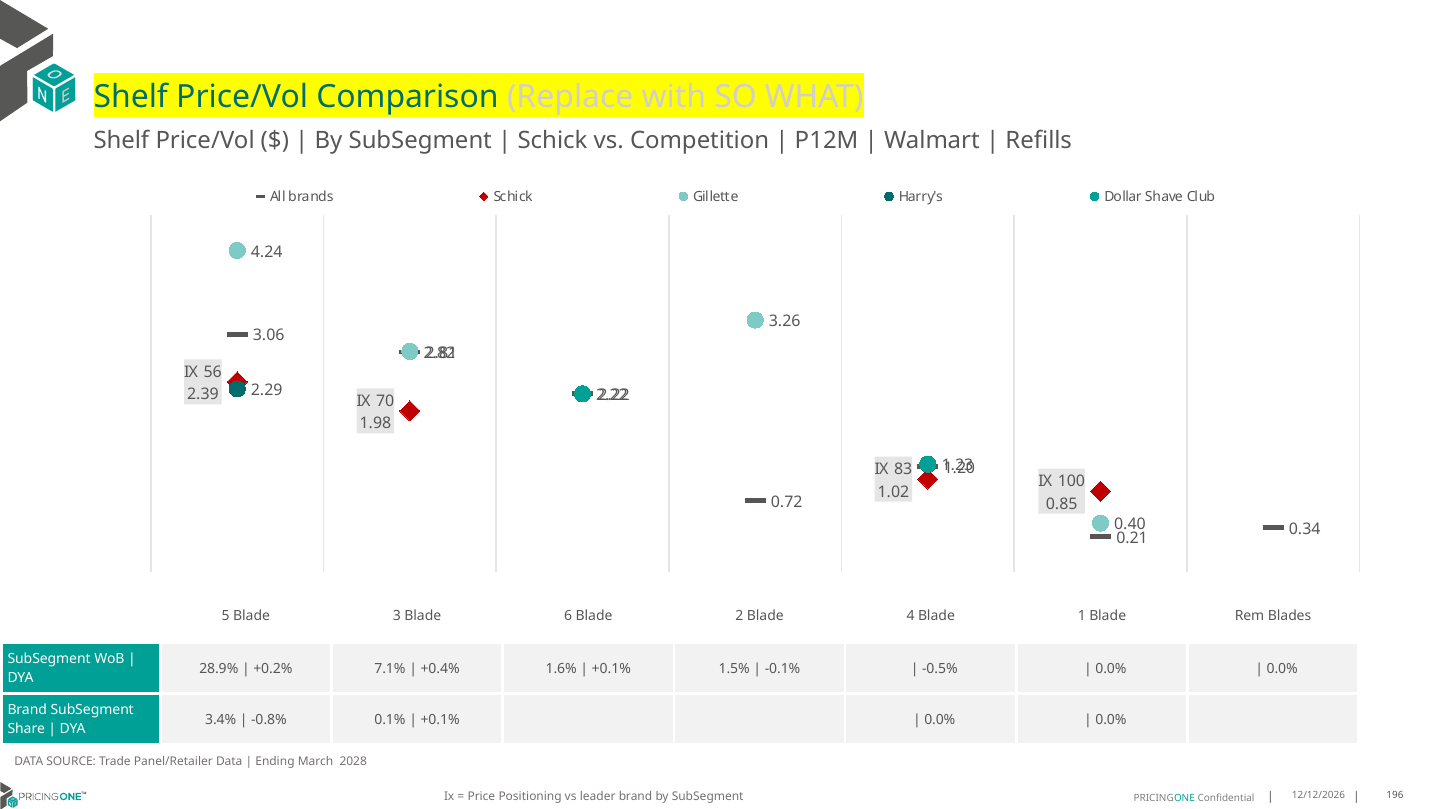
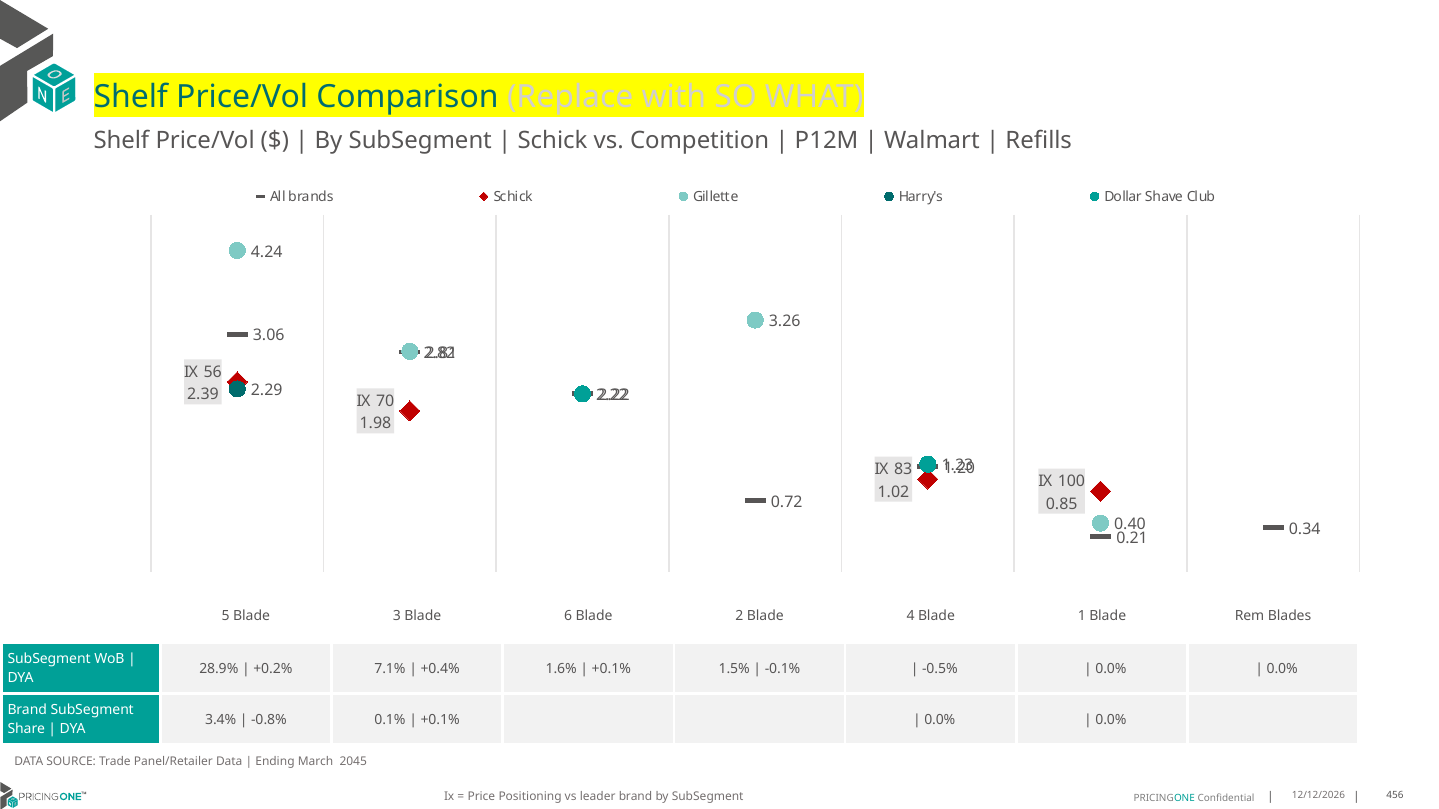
2028: 2028 -> 2045 (353, 762)
196: 196 -> 456 (1395, 796)
